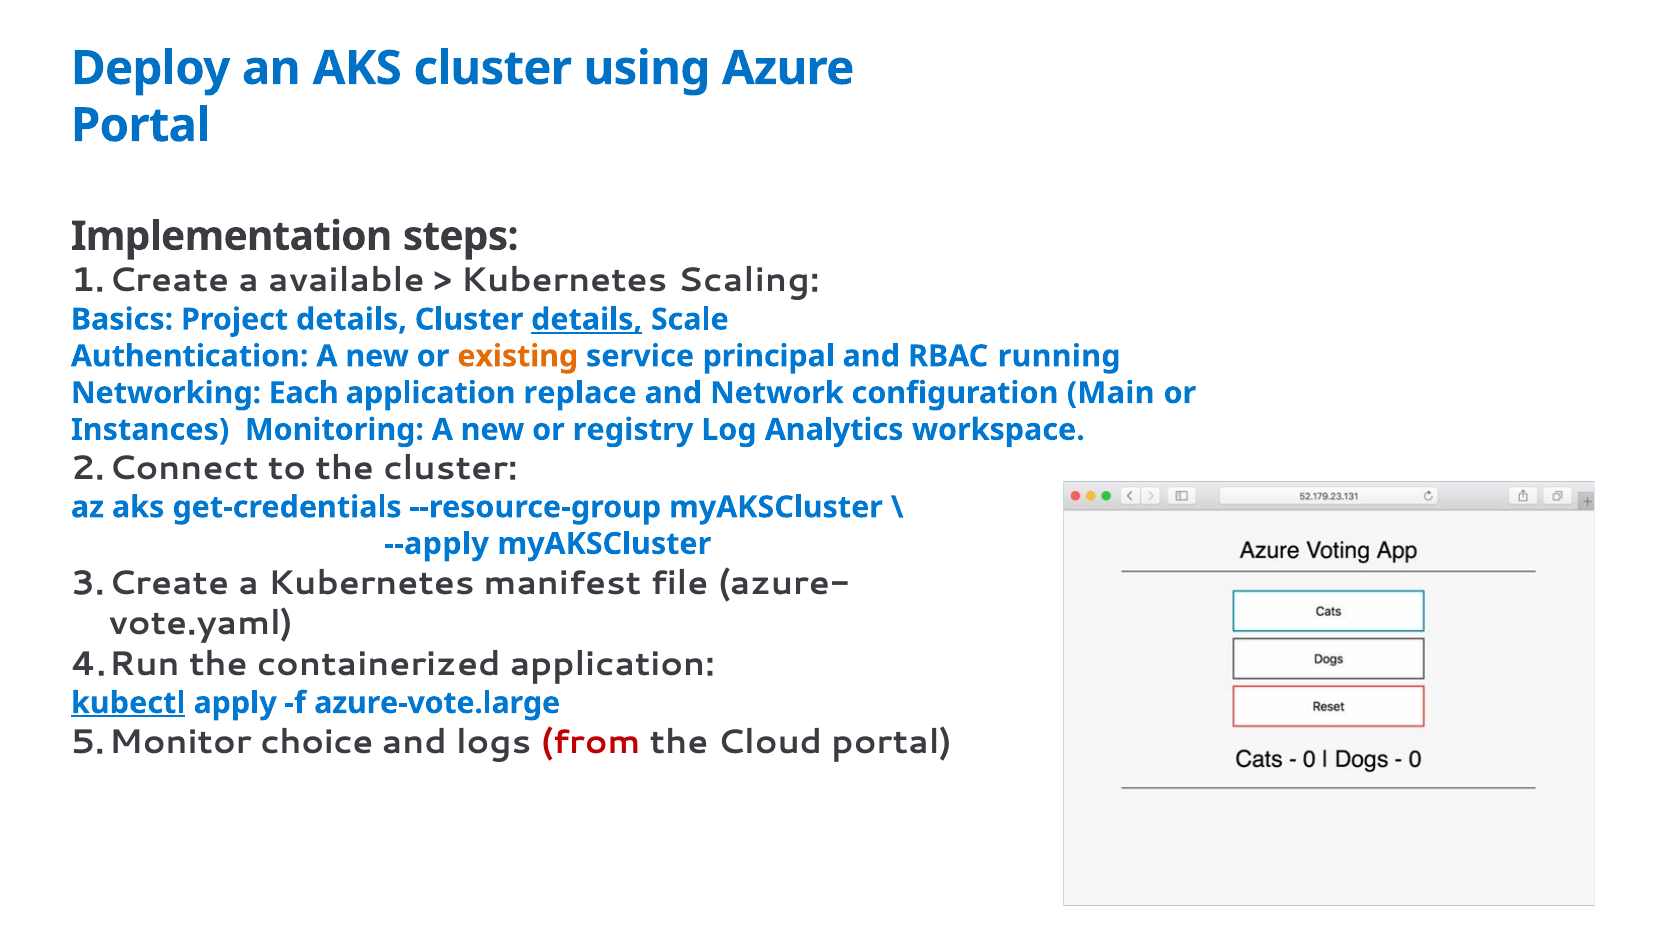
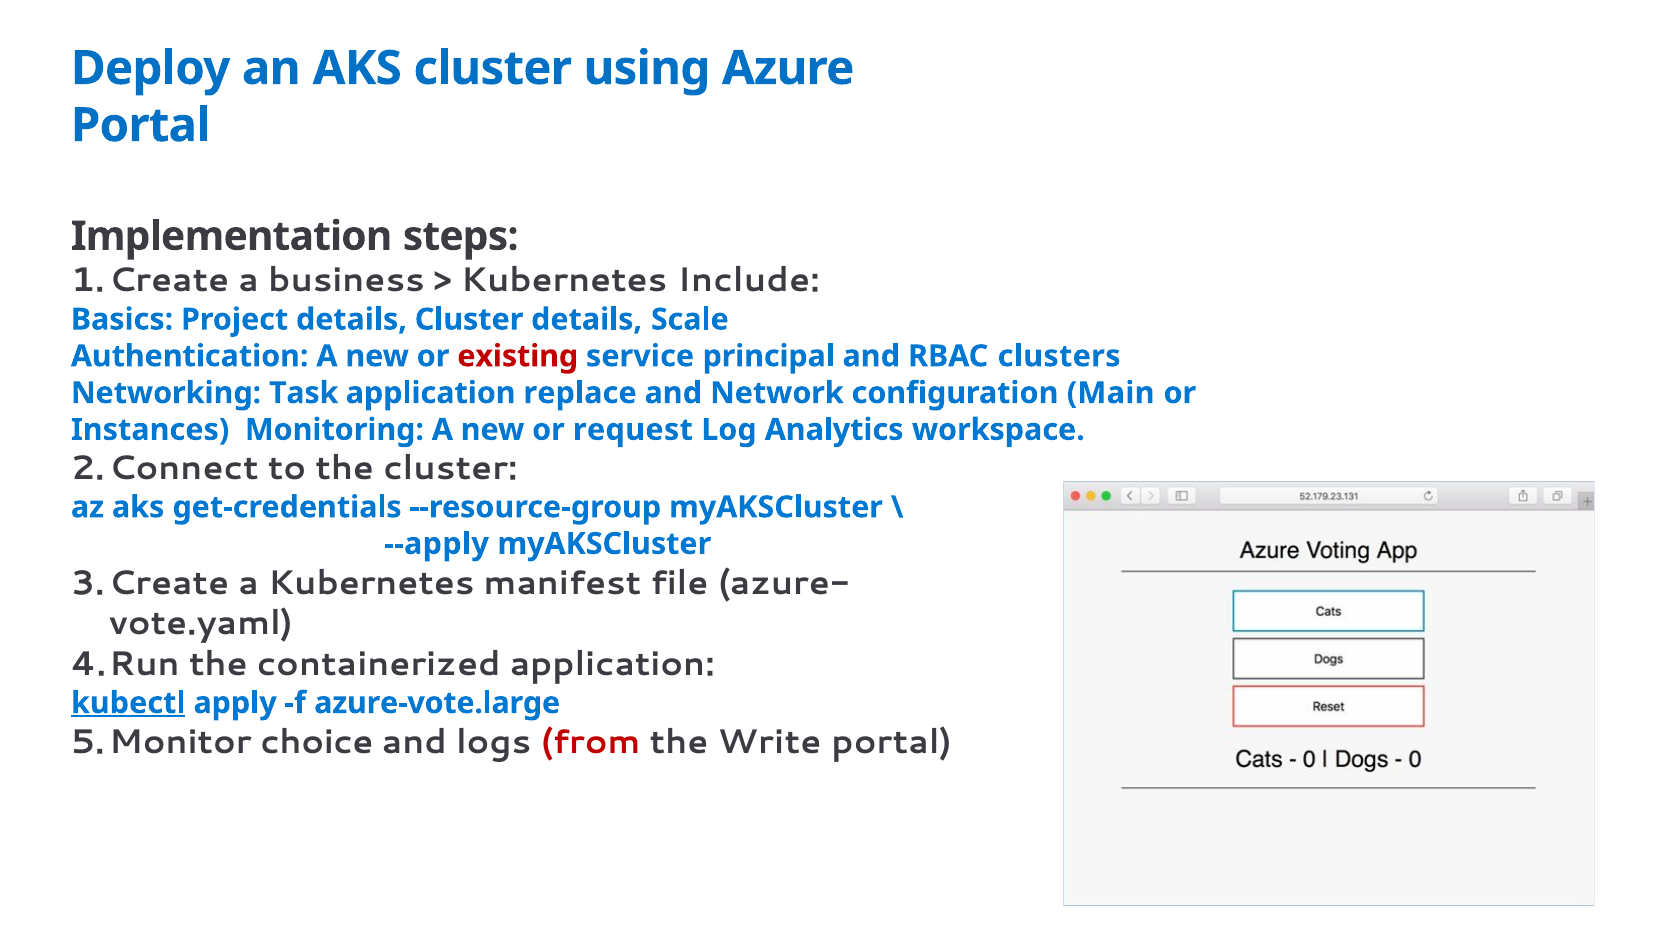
available: available -> business (346, 281)
Scaling: Scaling -> Include (749, 281)
details underline: present -> none (587, 320)
existing colour: orange -> red (518, 356)
running: running -> clusters (1059, 356)
Each: Each -> Task (304, 393)
registry: registry -> request (633, 430)
Cloud: Cloud -> Write (770, 742)
